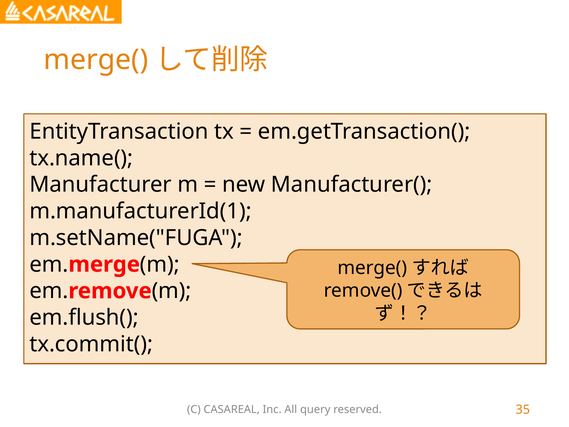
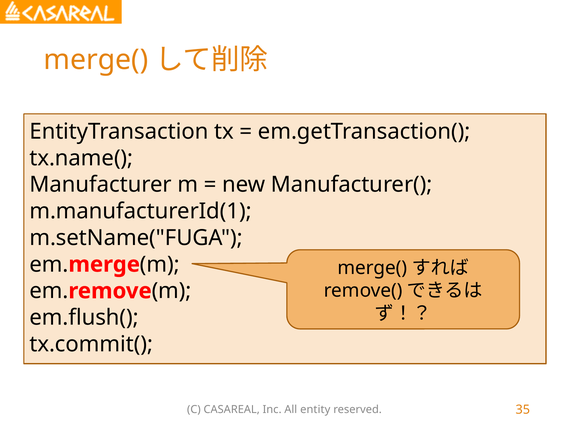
query: query -> entity (315, 409)
